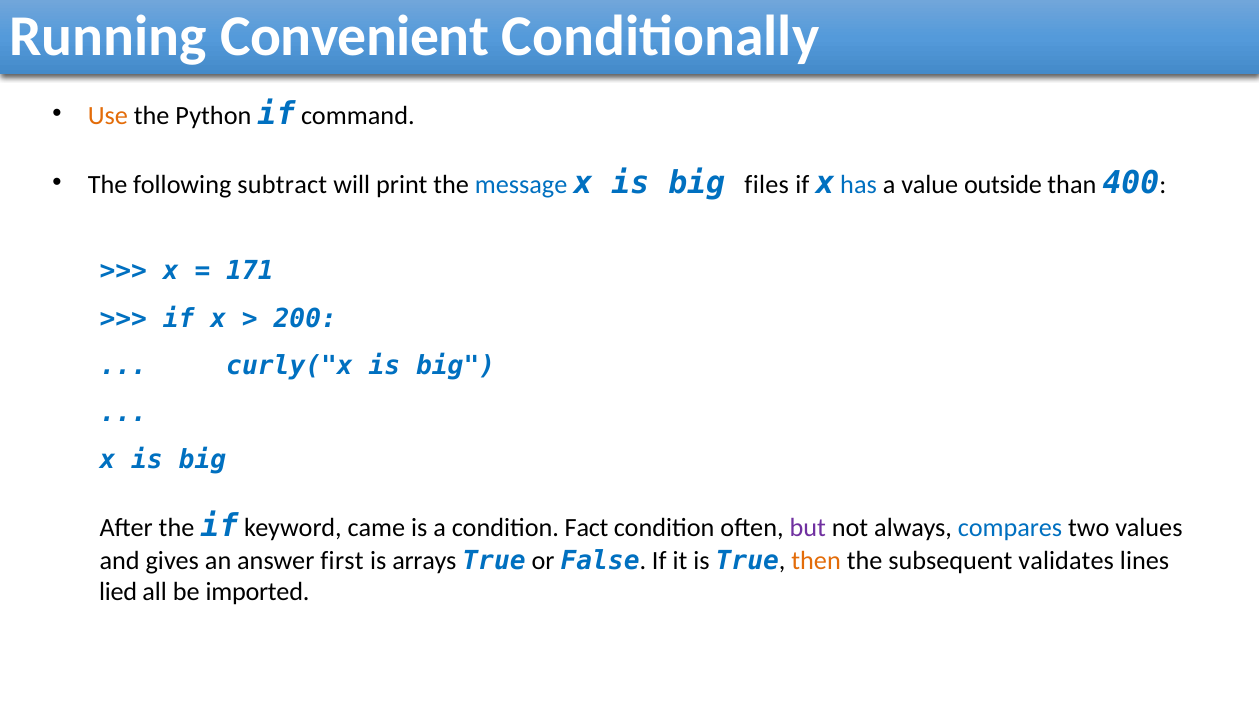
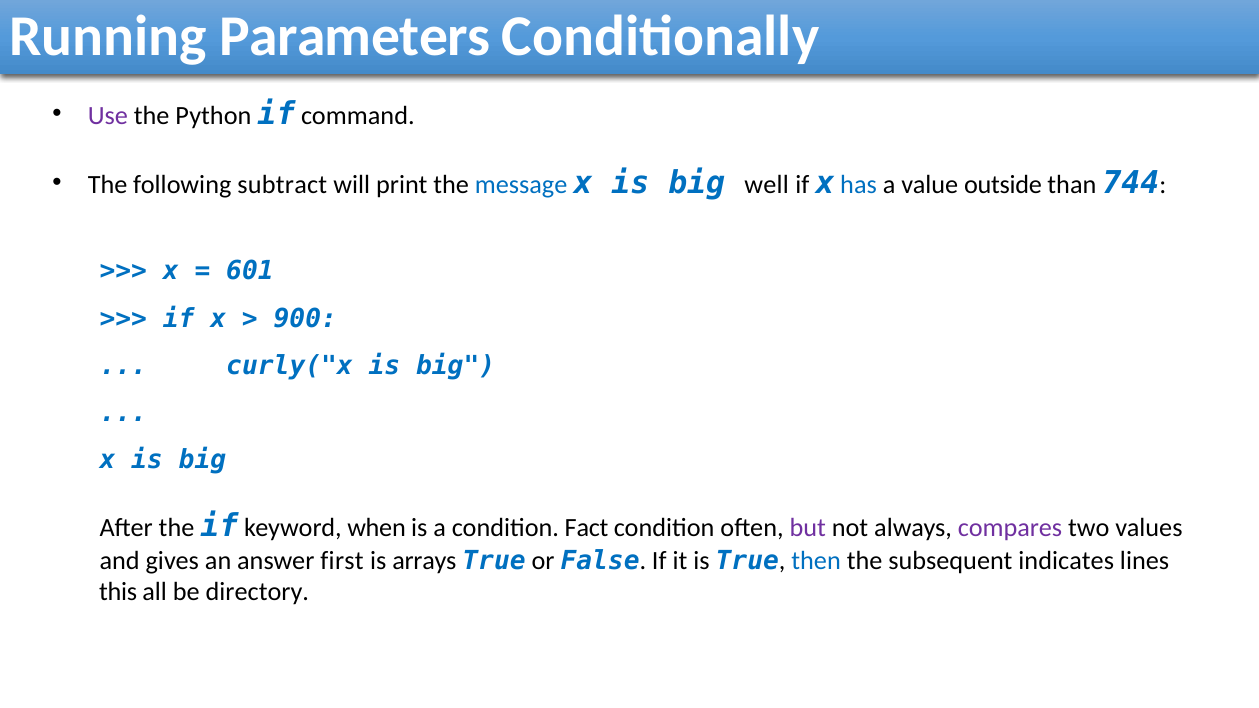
Convenient: Convenient -> Parameters (355, 37)
Use colour: orange -> purple (108, 116)
files: files -> well (767, 185)
400: 400 -> 744 (1131, 184)
171: 171 -> 601 (250, 271)
200: 200 -> 900 (305, 319)
came: came -> when (377, 528)
compares colour: blue -> purple (1010, 528)
then colour: orange -> blue (816, 561)
validates: validates -> indicates (1066, 561)
lied: lied -> this (118, 592)
imported: imported -> directory (257, 592)
